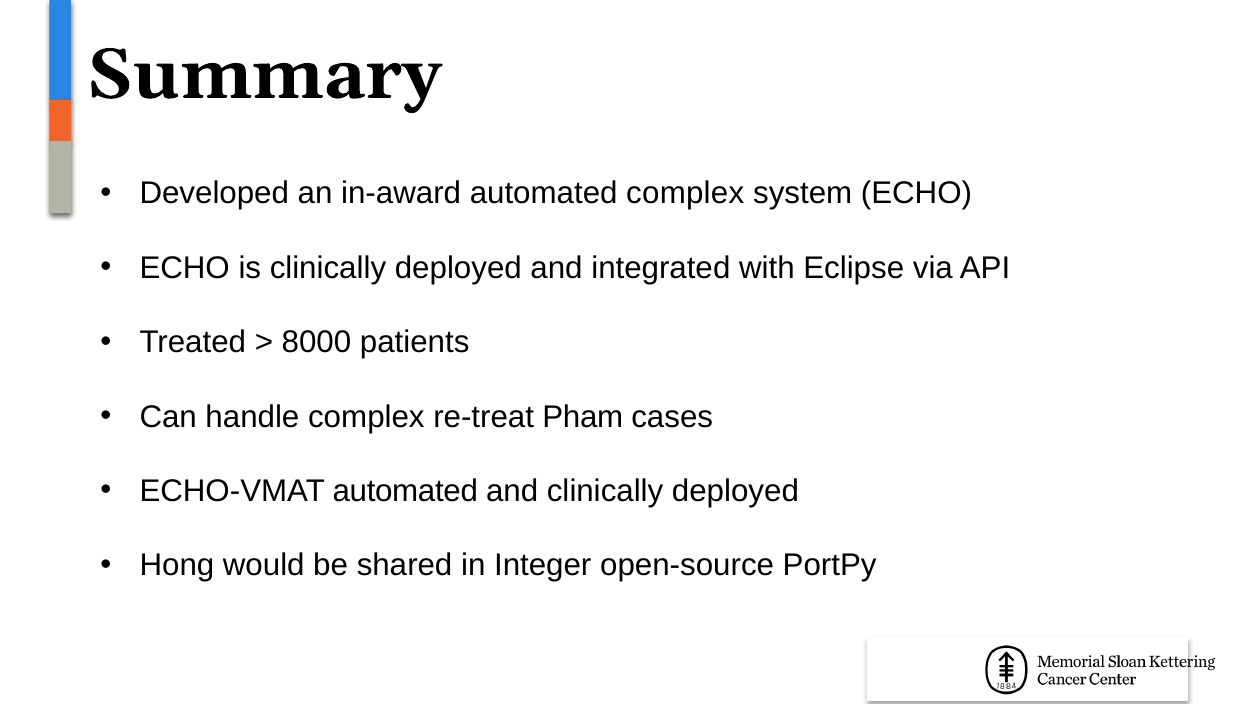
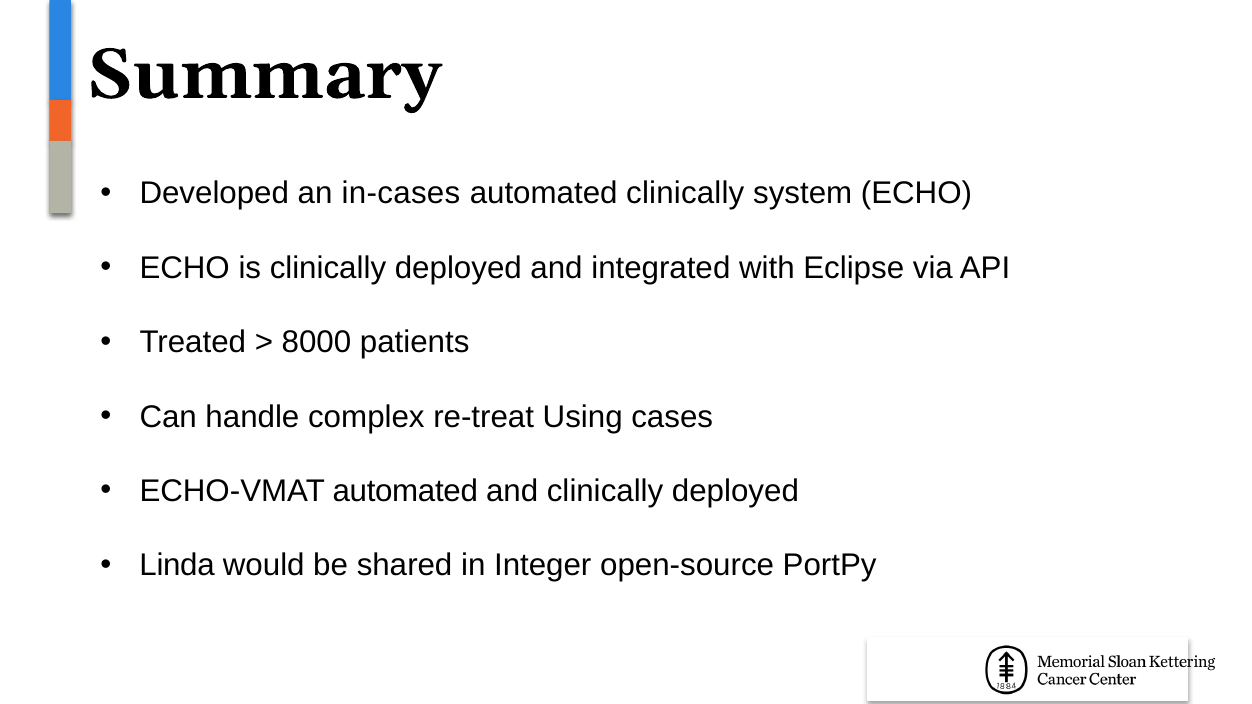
in-award: in-award -> in-cases (401, 194)
automated complex: complex -> clinically (685, 194)
Pham: Pham -> Using (583, 417)
Hong: Hong -> Linda (177, 566)
